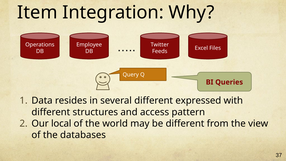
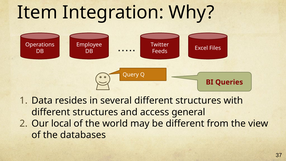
several different expressed: expressed -> structures (198, 101)
pattern: pattern -> general (188, 112)
